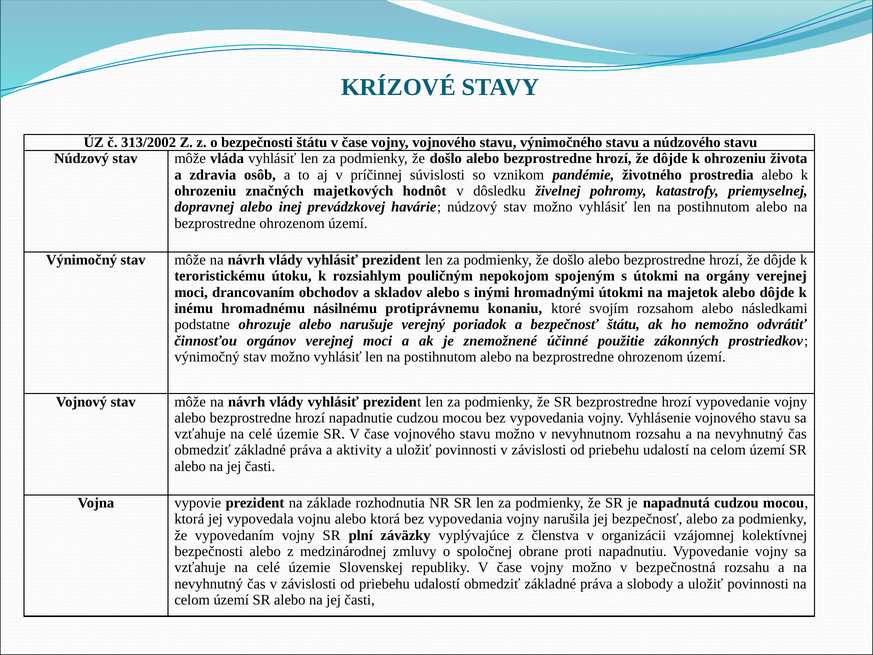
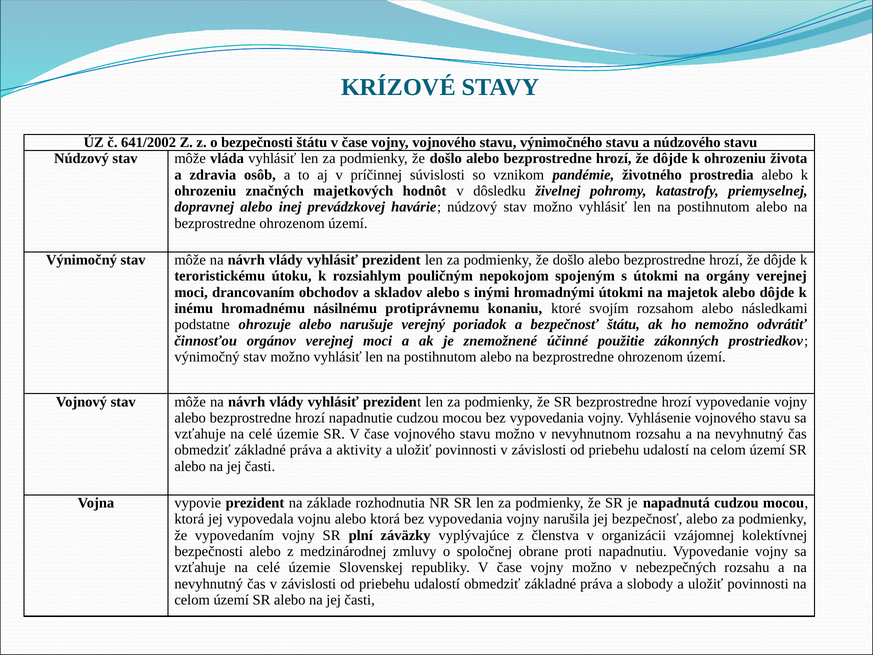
313/2002: 313/2002 -> 641/2002 (149, 142)
bezpečnostná: bezpečnostná -> nebezpečných (676, 567)
